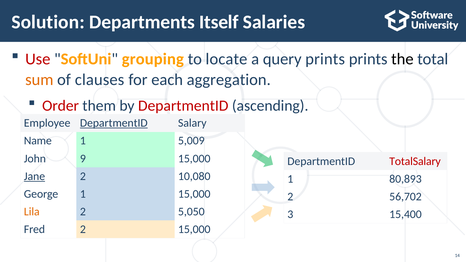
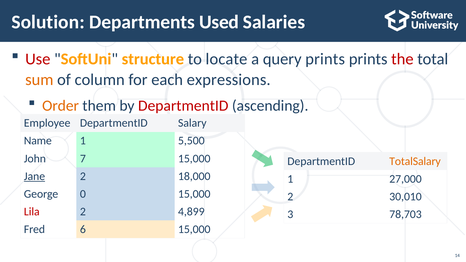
Itself: Itself -> Used (219, 22)
grouping: grouping -> structure (153, 59)
the colour: black -> red (402, 59)
clauses: clauses -> column (100, 80)
aggregation: aggregation -> expressions (229, 80)
Order colour: red -> orange (61, 106)
DepartmentID underline: present -> none (114, 123)
5,009: 5,009 -> 5,500 (191, 141)
9: 9 -> 7 (83, 159)
TotalSalary colour: red -> orange (415, 161)
10,080: 10,080 -> 18,000 (194, 176)
80,893: 80,893 -> 27,000 (406, 179)
George 1: 1 -> 0 (83, 194)
56,702: 56,702 -> 30,010 (406, 197)
Lila colour: orange -> red (32, 212)
5,050: 5,050 -> 4,899 (191, 212)
15,400: 15,400 -> 78,703 (406, 215)
Fred 2: 2 -> 6 (83, 229)
